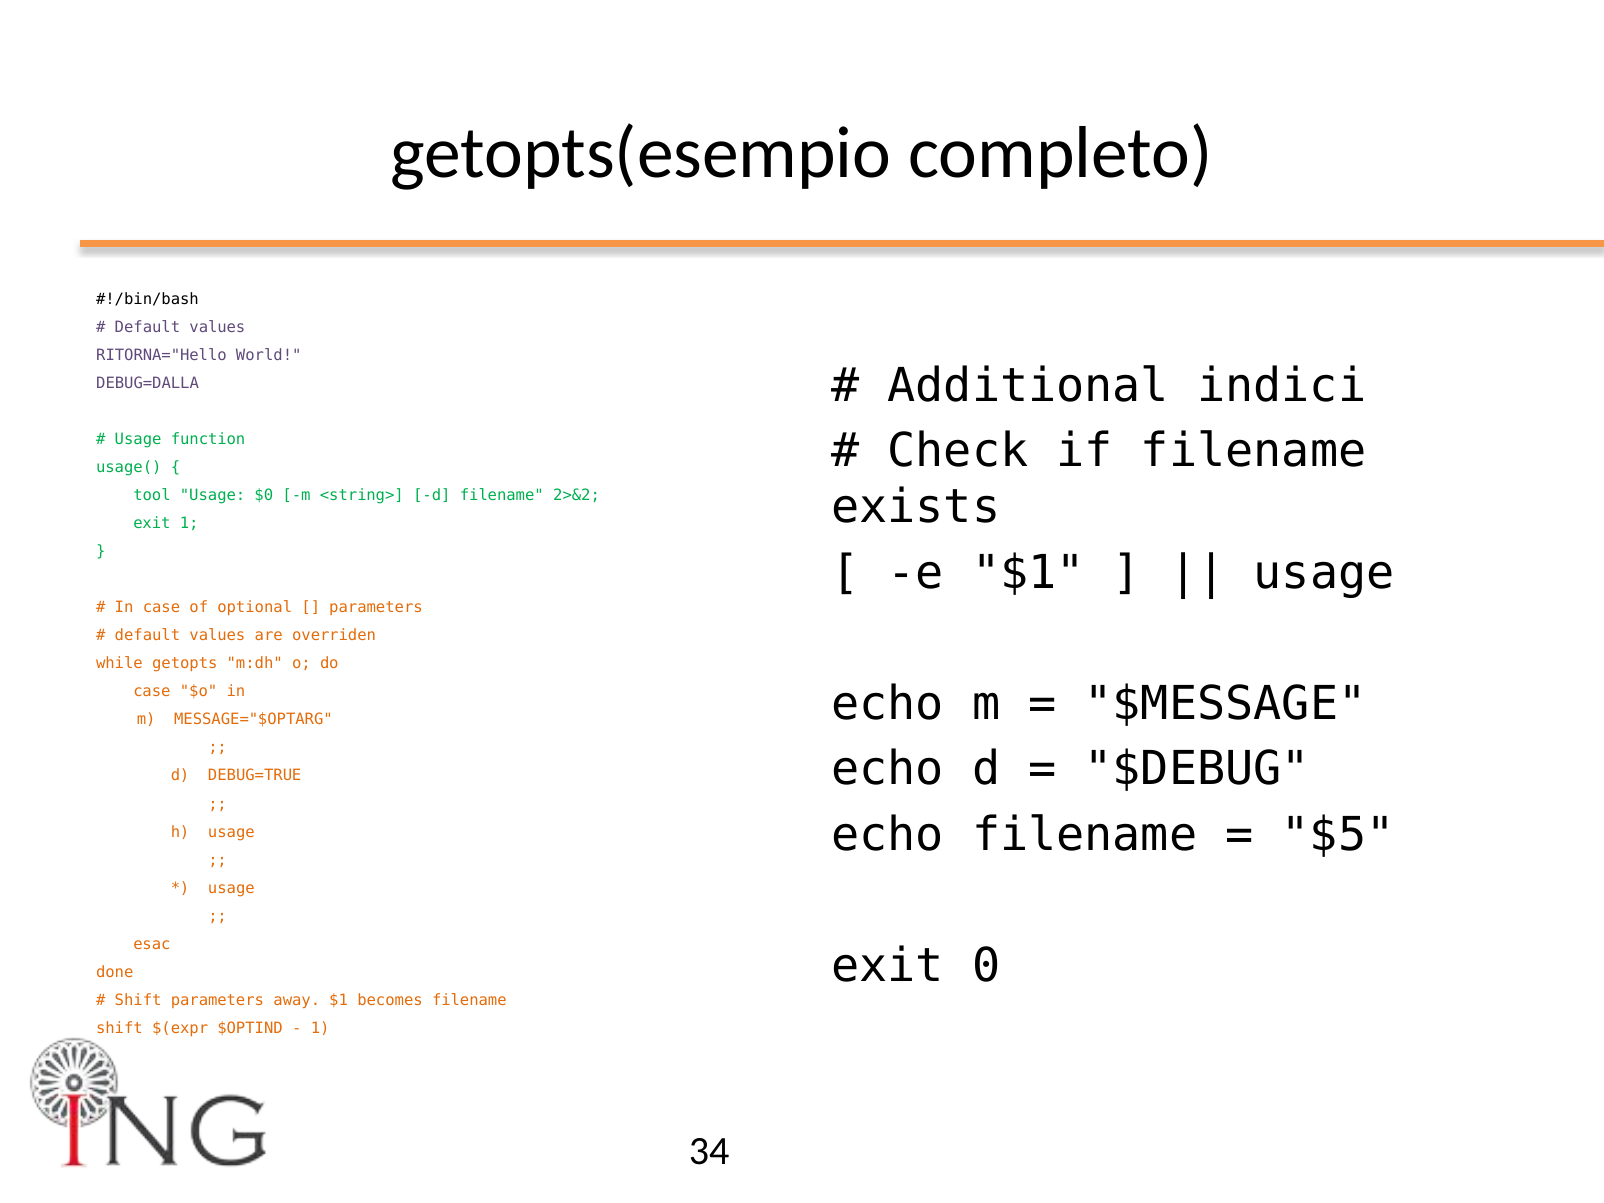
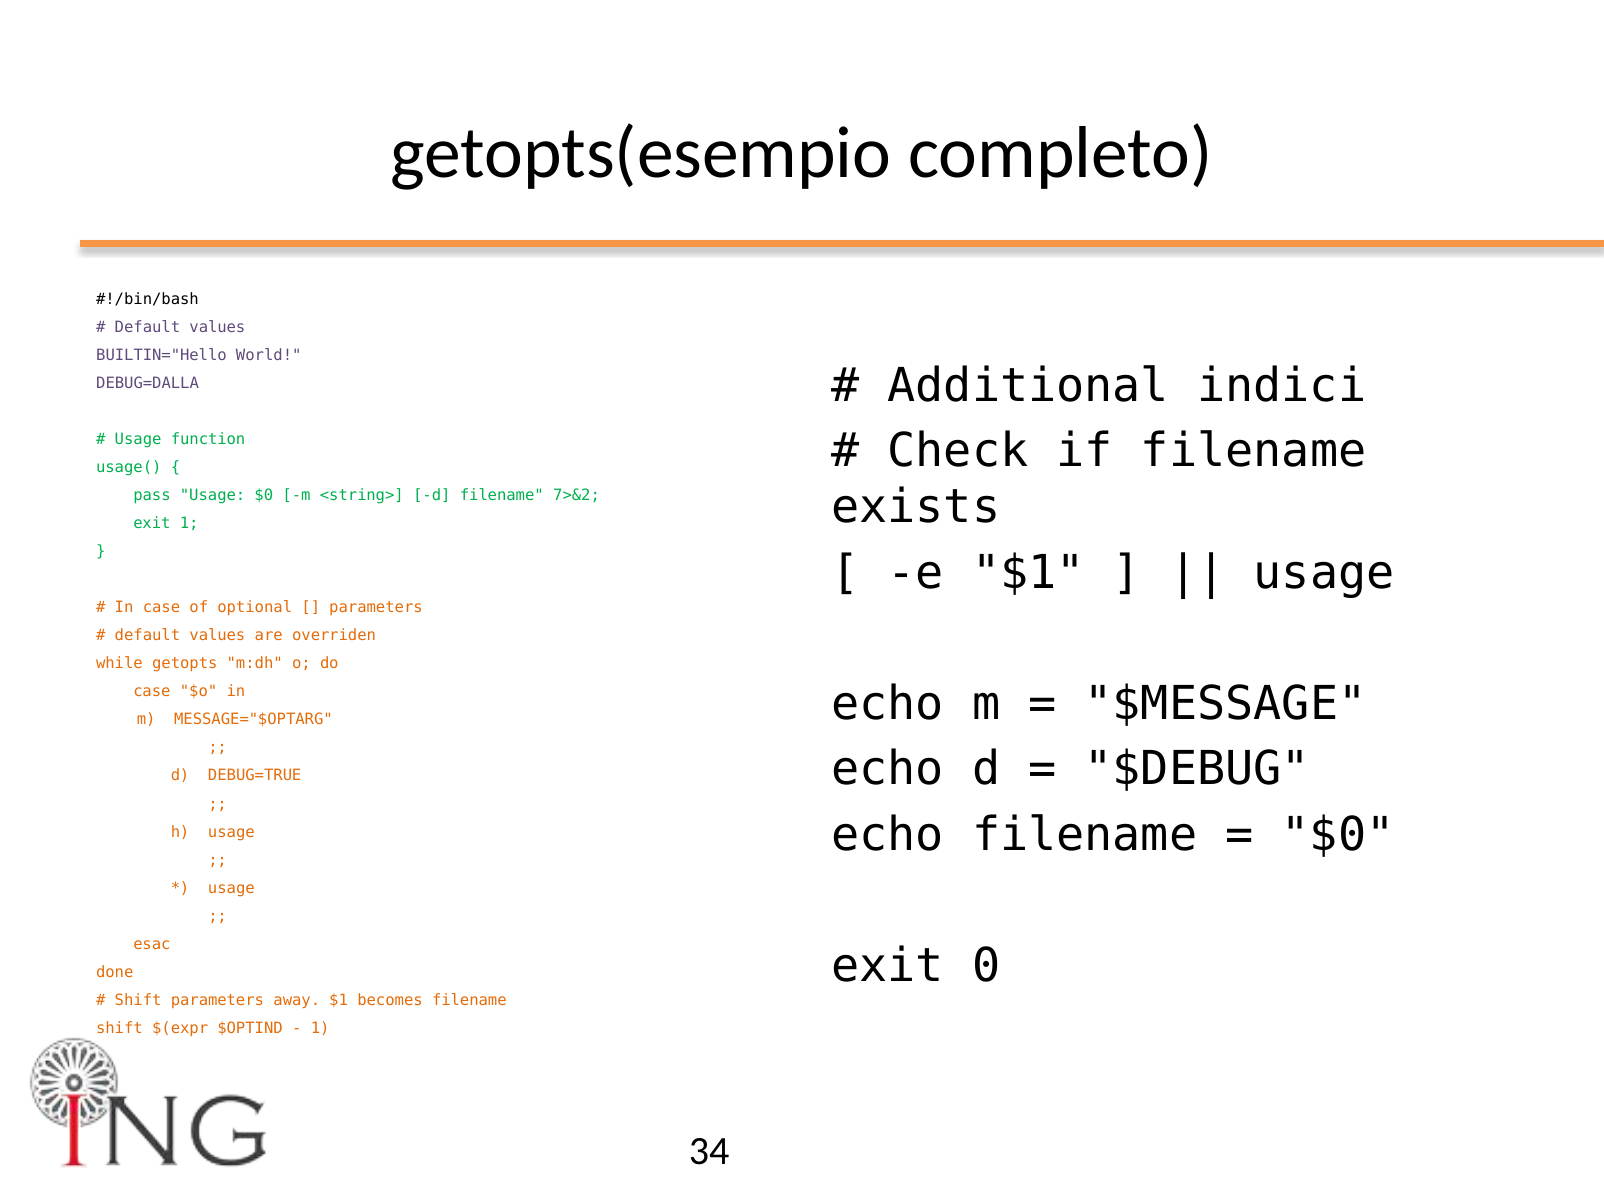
RITORNA="Hello: RITORNA="Hello -> BUILTIN="Hello (162, 355)
tool: tool -> pass (152, 495)
2>&2: 2>&2 -> 7>&2 (577, 495)
$5: $5 -> $0 (1338, 835)
